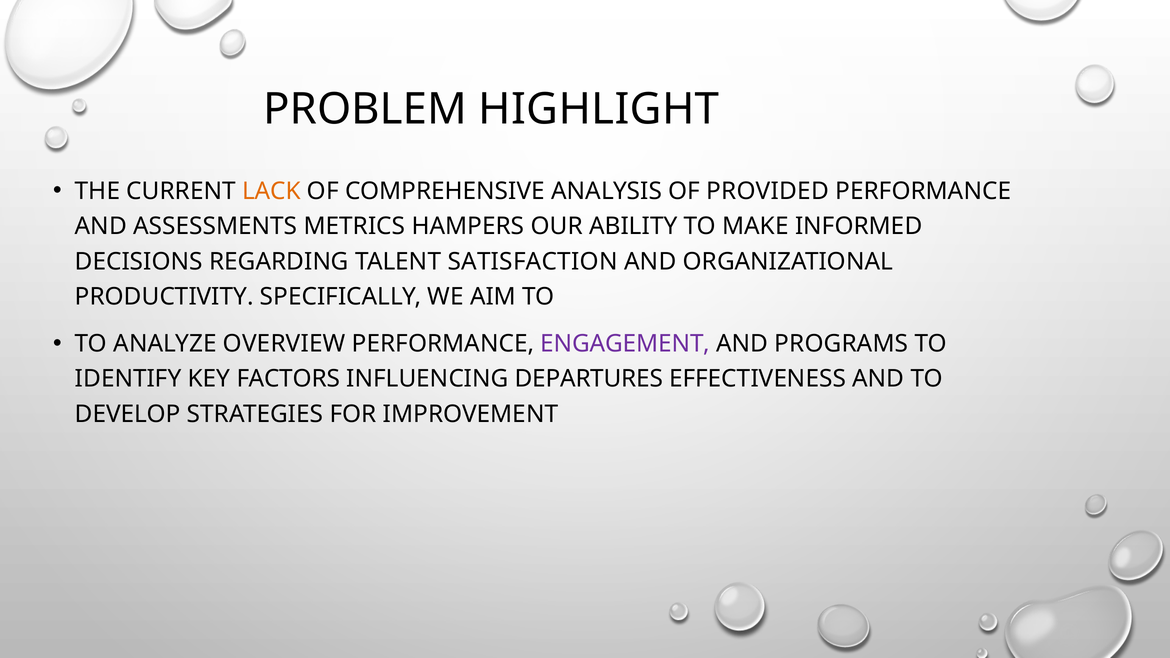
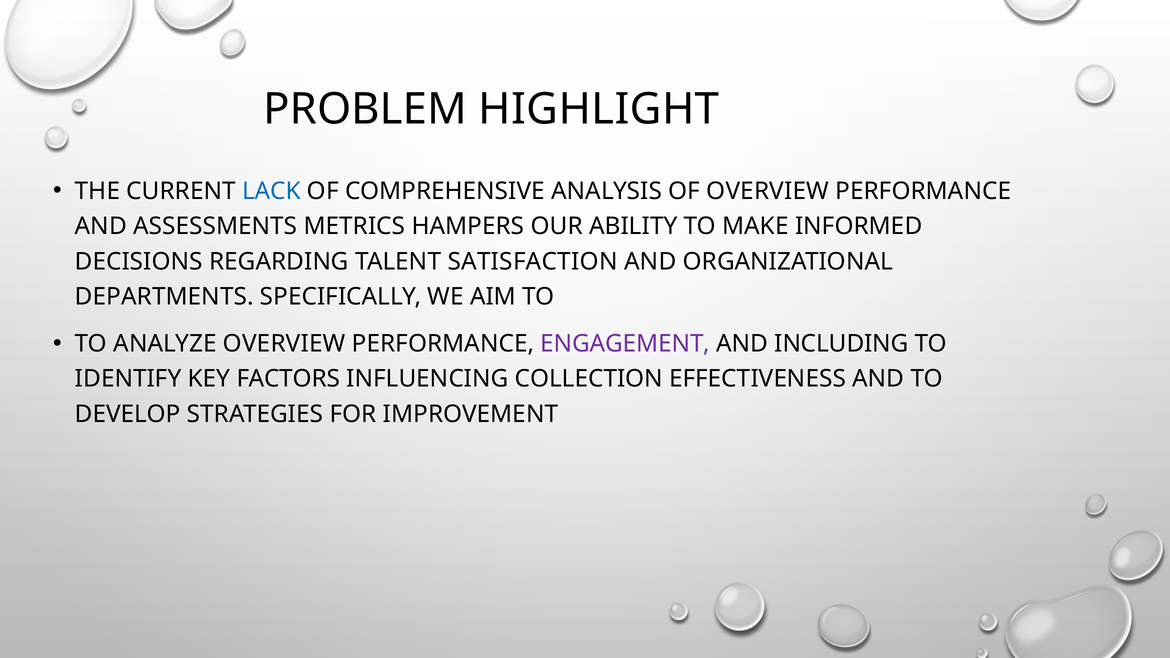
LACK colour: orange -> blue (271, 191)
OF PROVIDED: PROVIDED -> OVERVIEW (768, 191)
PRODUCTIVITY: PRODUCTIVITY -> DEPARTMENTS (164, 297)
PROGRAMS: PROGRAMS -> INCLUDING (841, 344)
DEPARTURES: DEPARTURES -> COLLECTION (589, 379)
